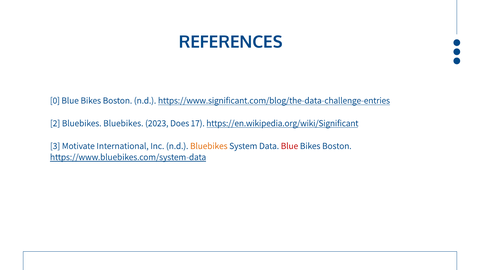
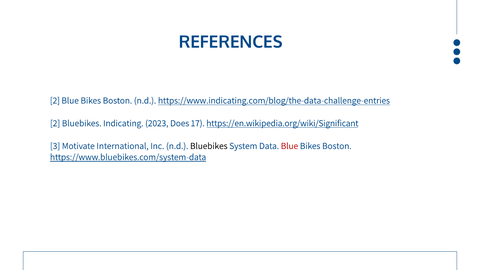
0: 0 -> 2 (55, 100)
https://www.significant.com/blog/the-data-challenge-entries: https://www.significant.com/blog/the-data-challenge-entries -> https://www.indicating.com/blog/the-data-challenge-entries (274, 100)
Bluebikes Bluebikes: Bluebikes -> Indicating (123, 123)
Bluebikes colour: orange -> black (209, 146)
